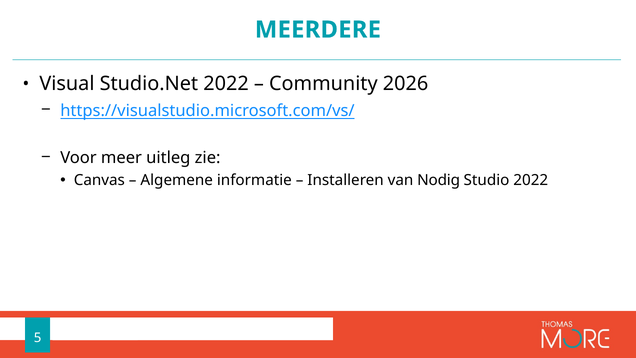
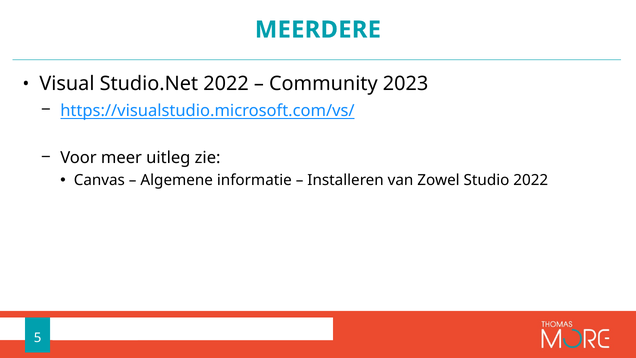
2026: 2026 -> 2023 (406, 84)
Nodig: Nodig -> Zowel (439, 180)
